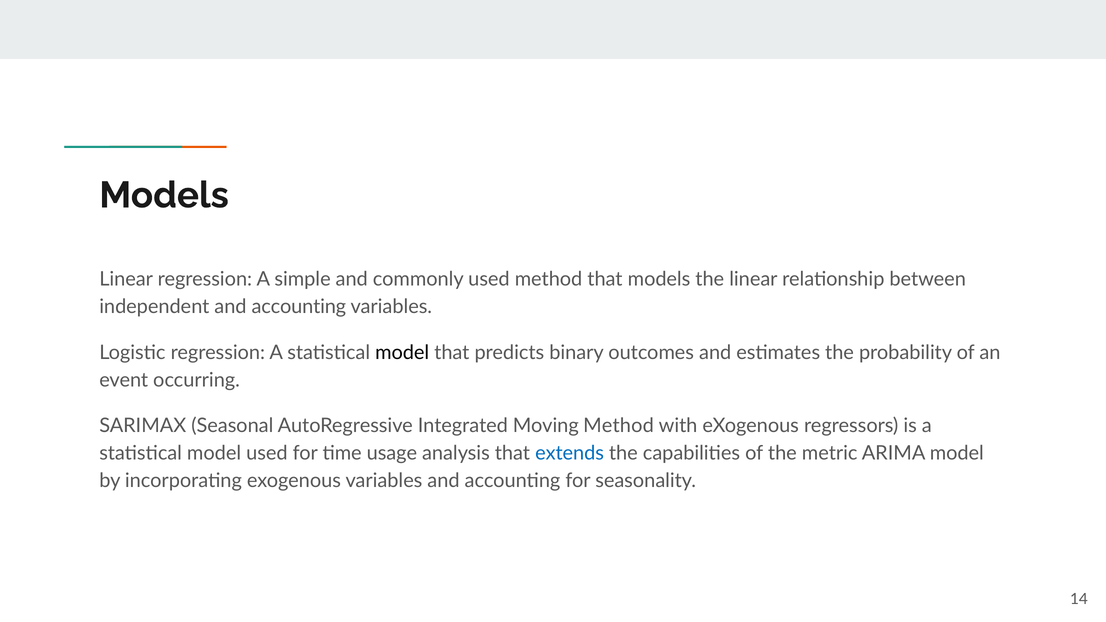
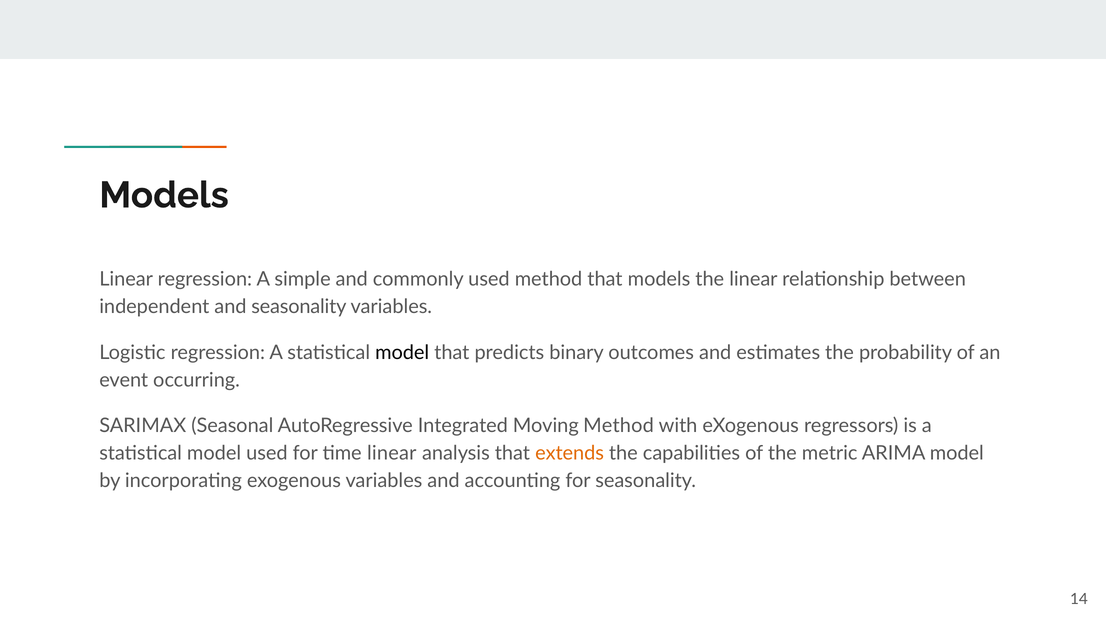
independent and accounting: accounting -> seasonality (299, 307)
time usage: usage -> linear (392, 453)
extends colour: blue -> orange (570, 453)
